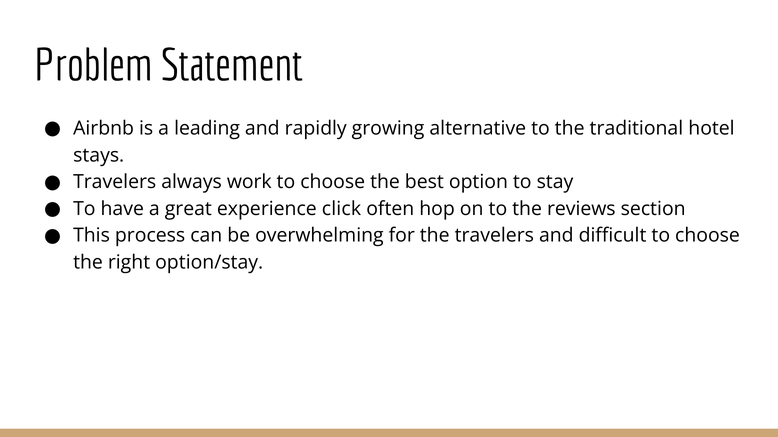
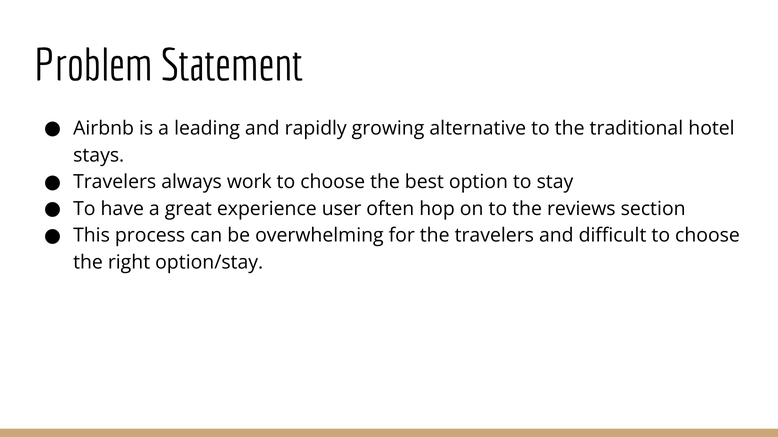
click: click -> user (342, 209)
